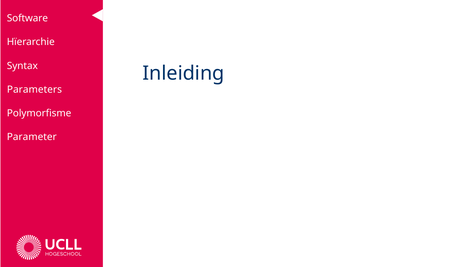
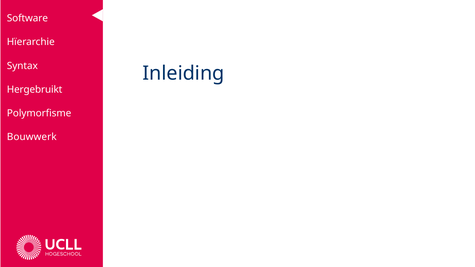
Parameters: Parameters -> Hergebruikt (35, 90)
Parameter: Parameter -> Bouwwerk (32, 137)
